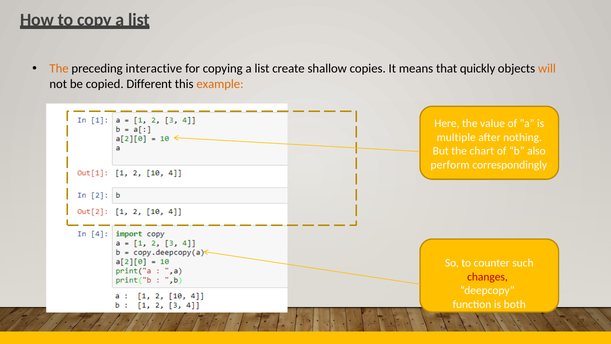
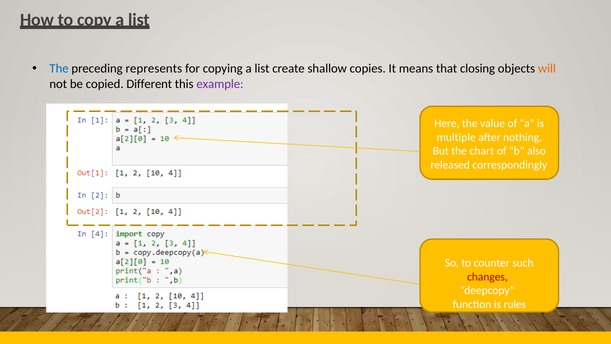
The colour: orange -> blue (59, 69)
interactive: interactive -> represents (154, 69)
quickly: quickly -> closing (478, 69)
example colour: orange -> purple (220, 84)
perform: perform -> released (450, 165)
both: both -> rules (515, 304)
